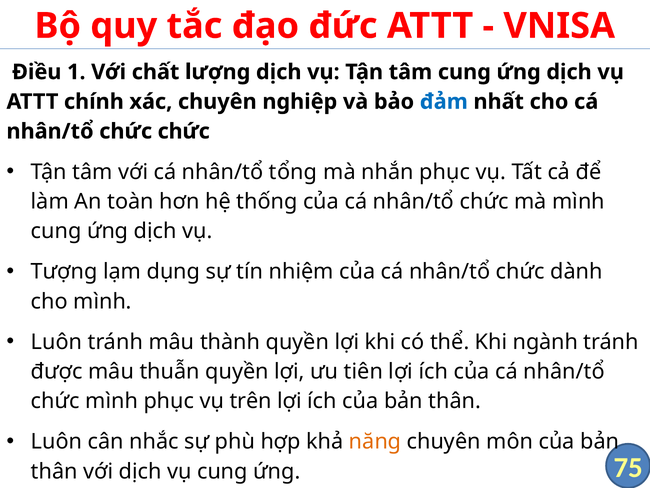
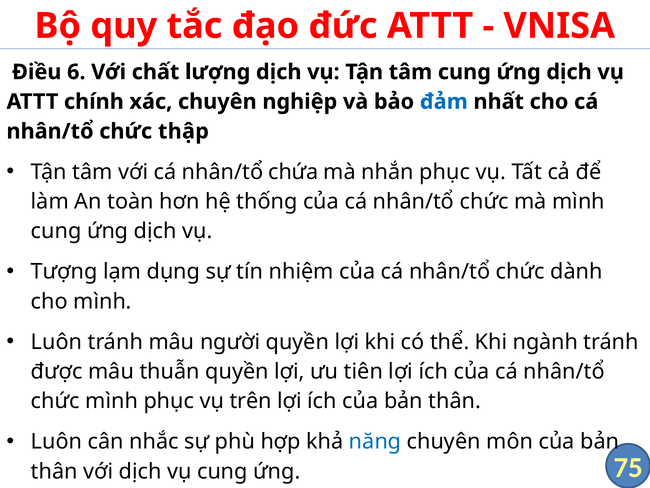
1: 1 -> 6 (76, 72)
chức chức: chức -> thập (183, 131)
tổng: tổng -> chứa (293, 172)
thành: thành -> người (230, 342)
năng colour: orange -> blue (375, 441)
